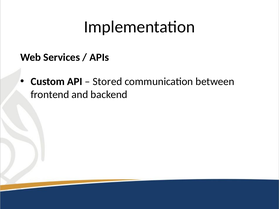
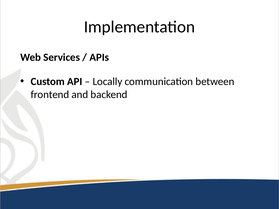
Stored: Stored -> Locally (107, 82)
